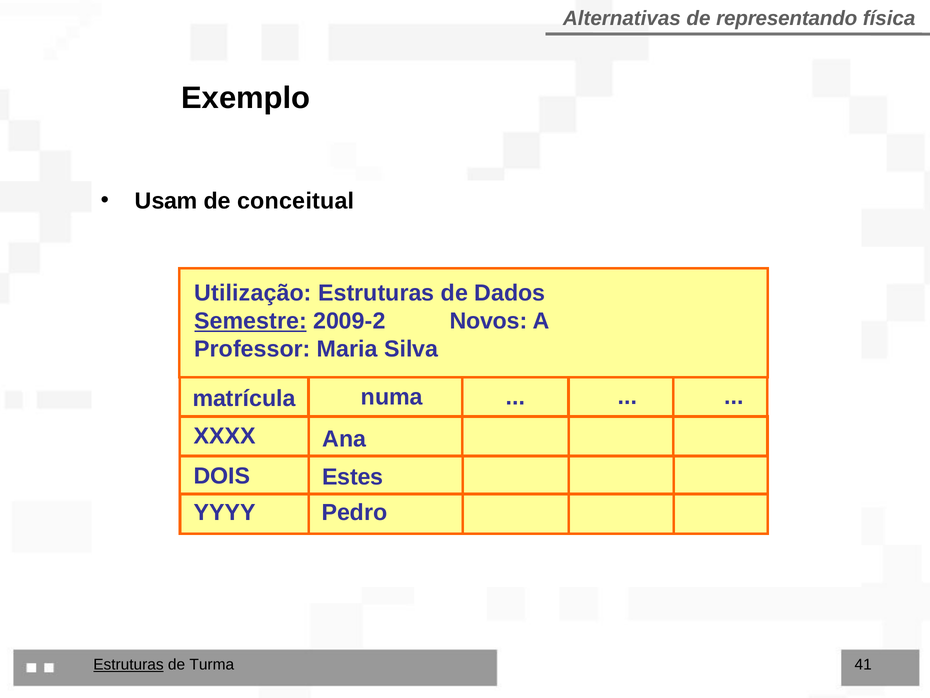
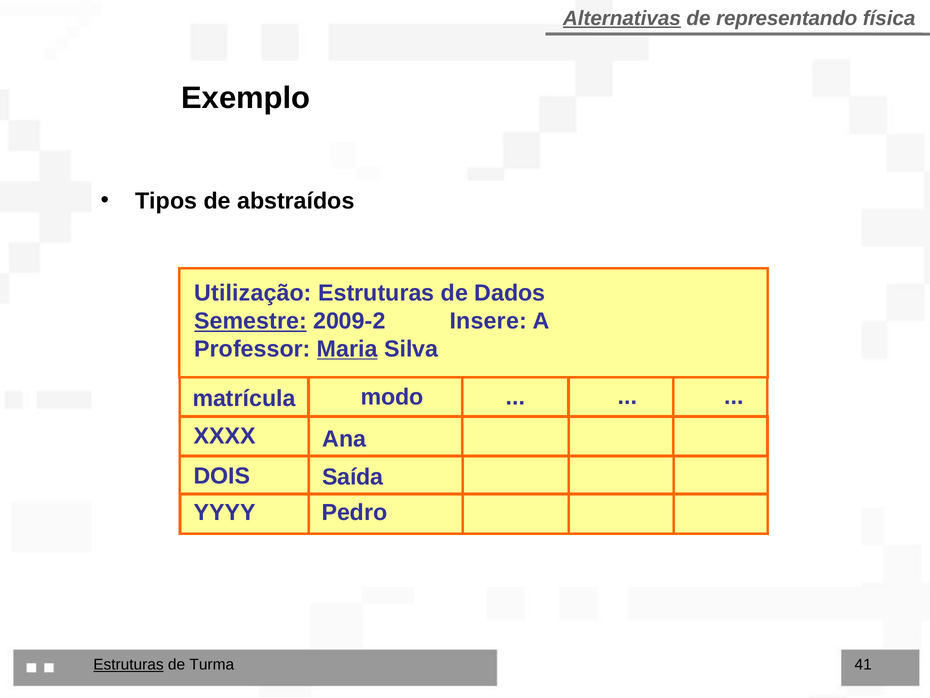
Alternativas underline: none -> present (622, 18)
Usam: Usam -> Tipos (166, 201)
conceitual: conceitual -> abstraídos (296, 201)
Novos: Novos -> Insere (488, 321)
Maria underline: none -> present (347, 349)
numa: numa -> modo (392, 397)
Estes: Estes -> Saída (353, 477)
